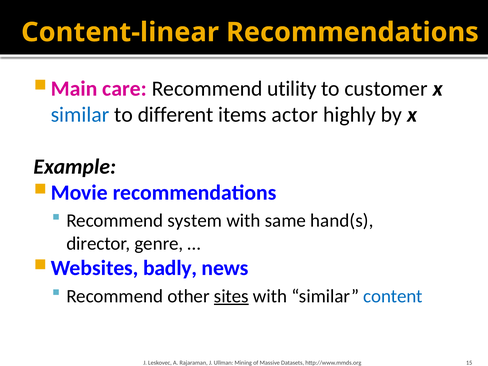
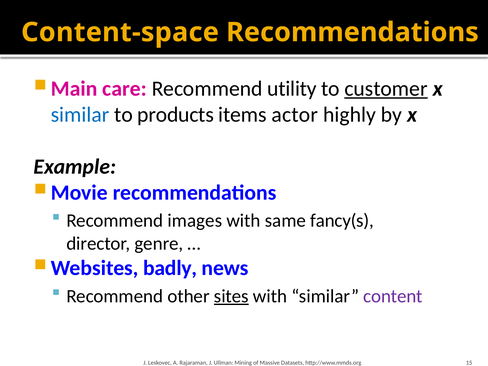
Content-linear: Content-linear -> Content-space (120, 32)
customer underline: none -> present (386, 89)
different: different -> products (176, 115)
system: system -> images (195, 221)
hand(s: hand(s -> fancy(s (342, 221)
content colour: blue -> purple (393, 296)
